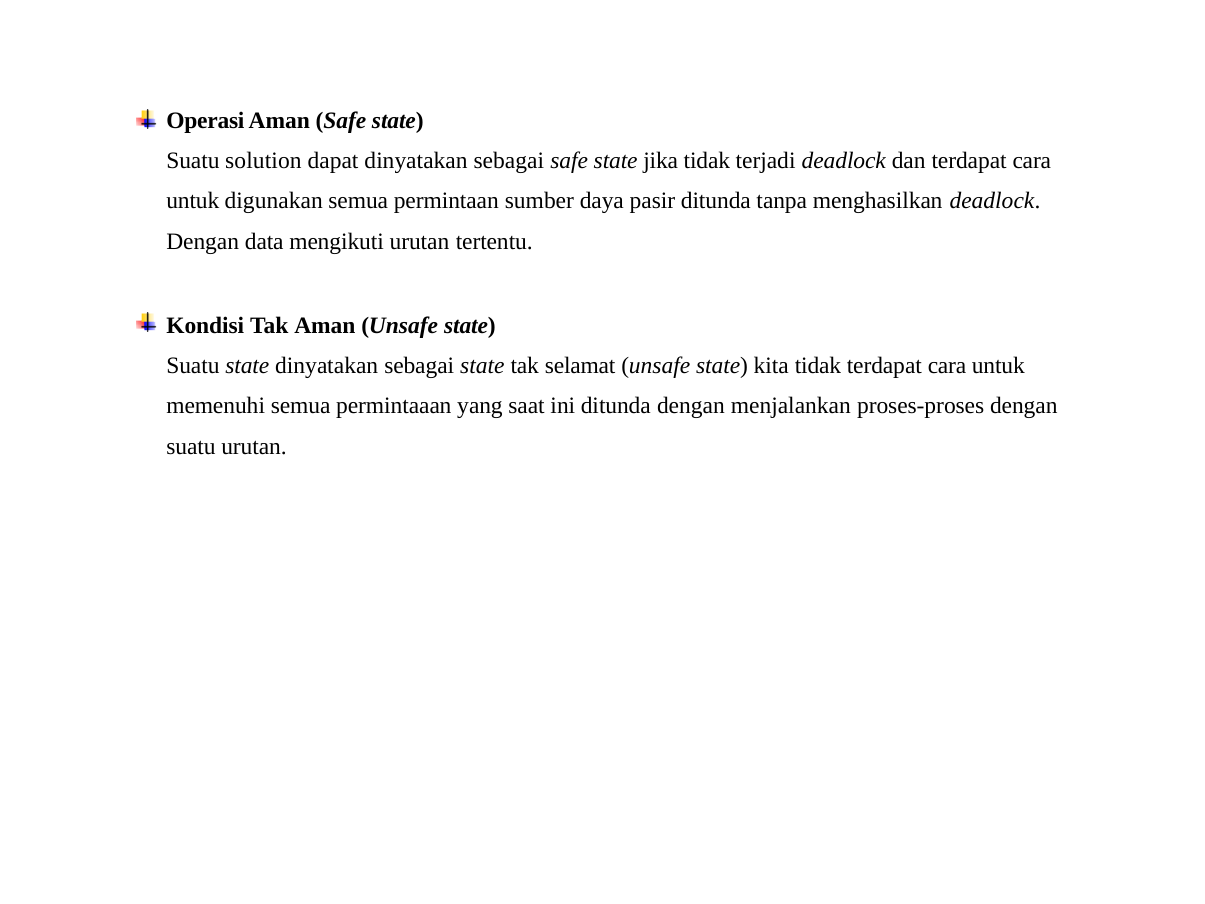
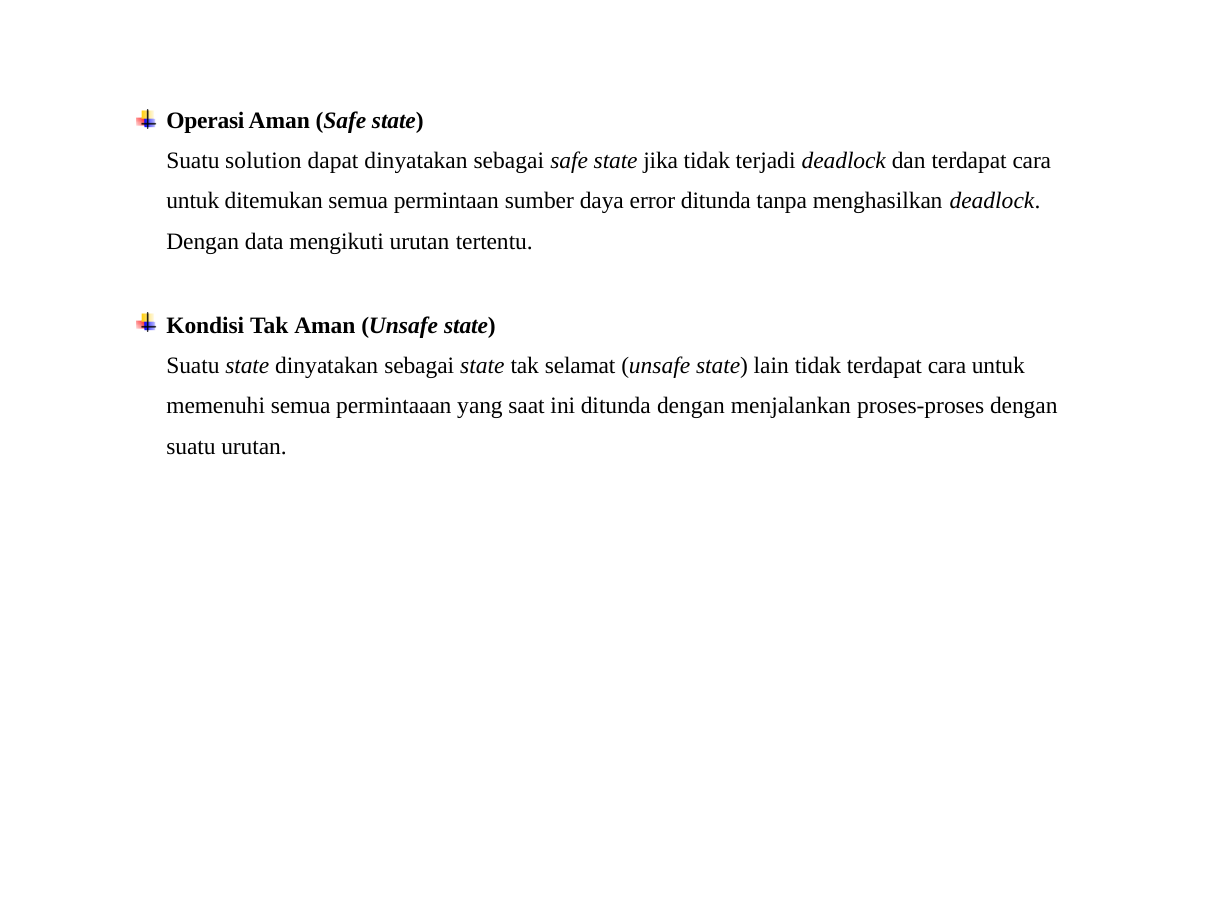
digunakan: digunakan -> ditemukan (274, 201)
pasir: pasir -> error (652, 201)
kita: kita -> lain (771, 365)
